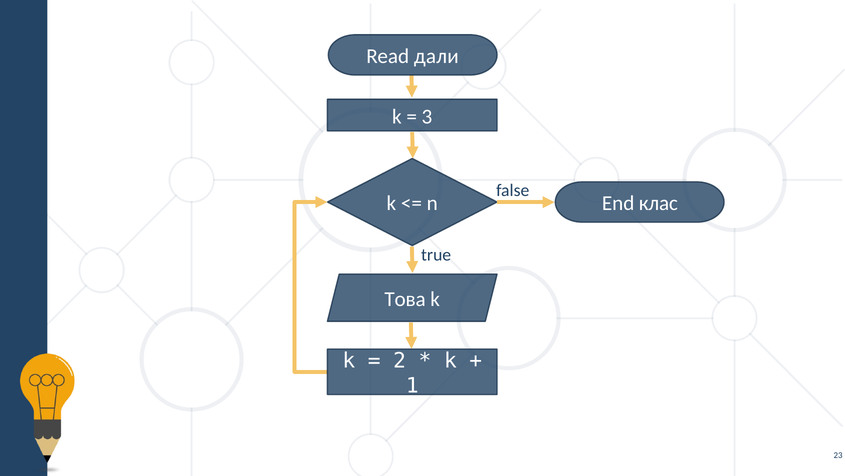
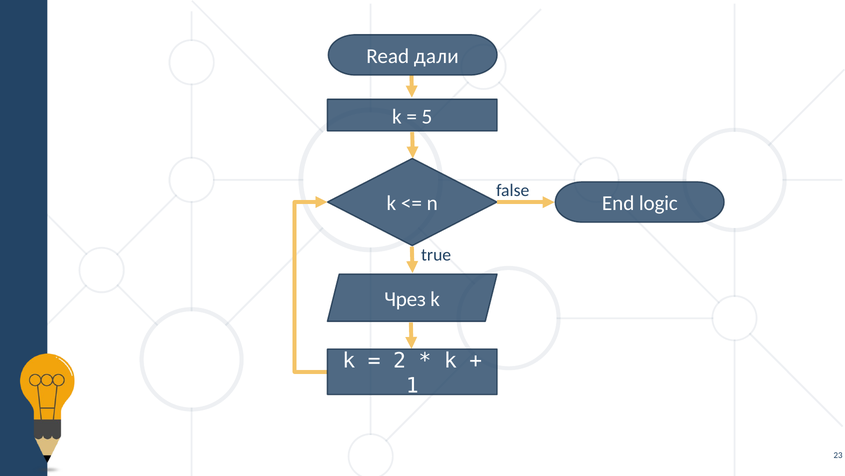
3: 3 -> 5 (427, 116)
клас: клас -> logic (658, 203)
Това: Това -> Чрез (405, 299)
